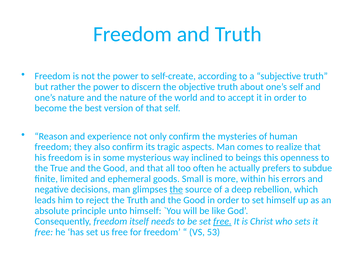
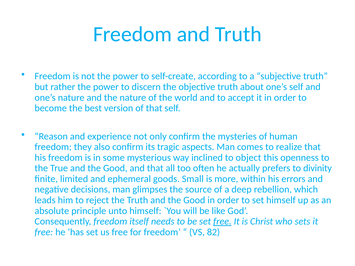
beings: beings -> object (248, 158)
subdue: subdue -> divinity (318, 168)
the underline: present -> none (176, 190)
53: 53 -> 82 (213, 232)
